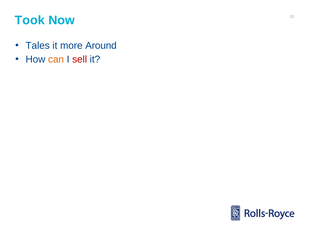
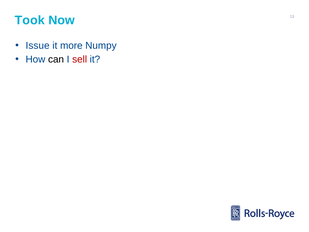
Tales: Tales -> Issue (38, 46)
Around: Around -> Numpy (101, 46)
can colour: orange -> black (56, 59)
